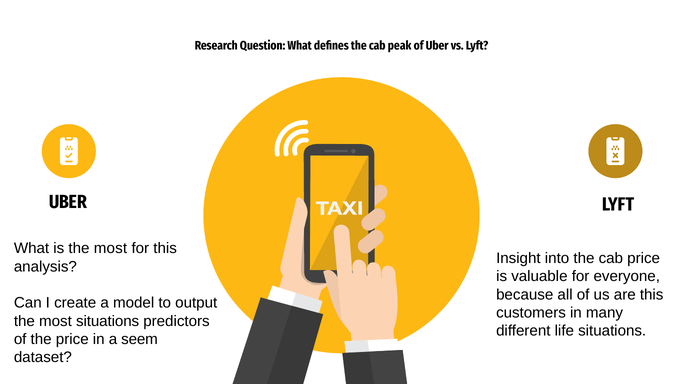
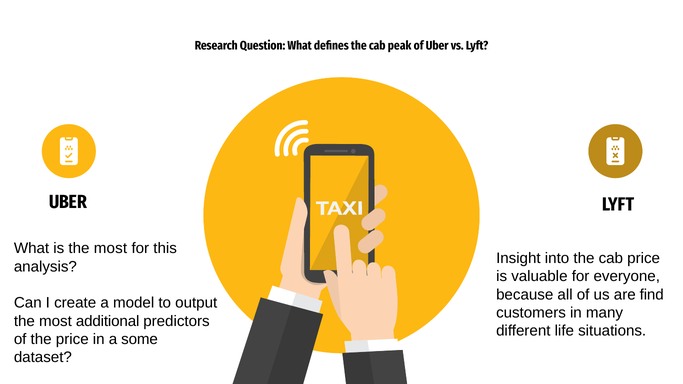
are this: this -> find (652, 295)
most situations: situations -> additional (108, 321)
seem: seem -> some (140, 339)
